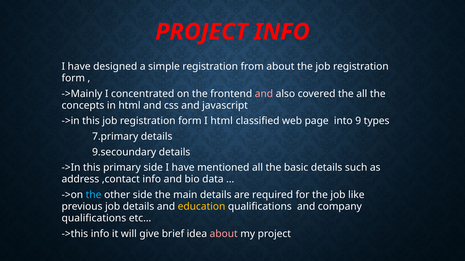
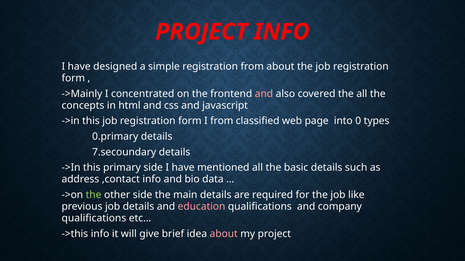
I html: html -> from (222, 121)
9: 9 -> 0 (358, 121)
7.primary: 7.primary -> 0.primary (115, 137)
9.secoundary: 9.secoundary -> 7.secoundary (124, 152)
the colour: light blue -> light green (94, 195)
education colour: yellow -> pink (202, 207)
